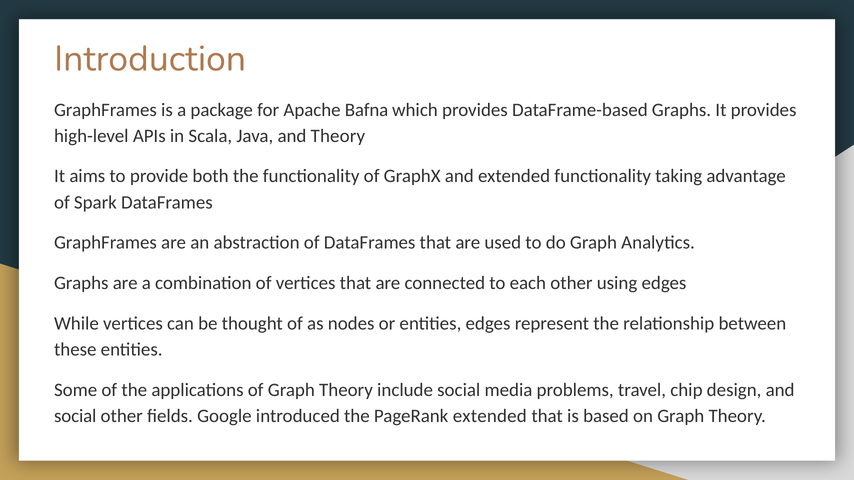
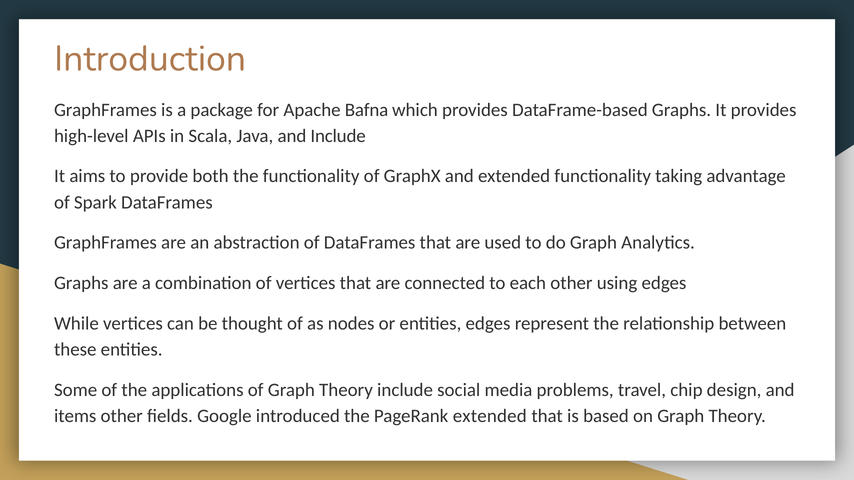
and Theory: Theory -> Include (338, 136)
social: social -> items (75, 416)
